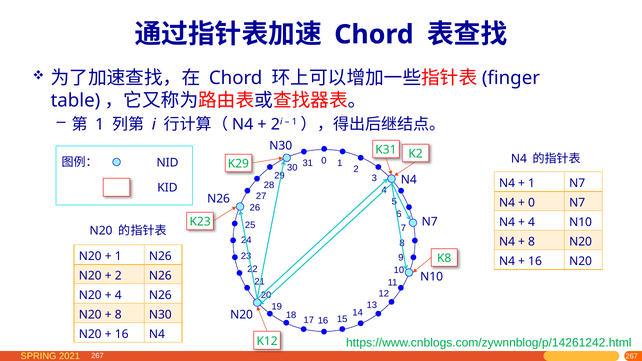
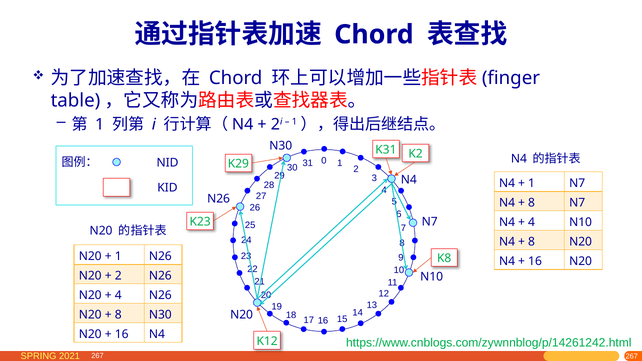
0: 0 -> 8 (532, 203)
